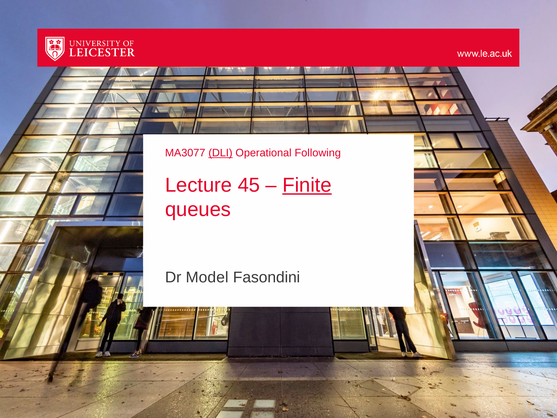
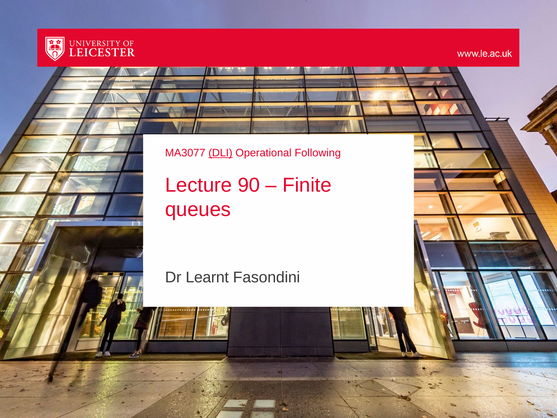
45: 45 -> 90 (249, 185)
Finite underline: present -> none (307, 185)
Model: Model -> Learnt (207, 277)
